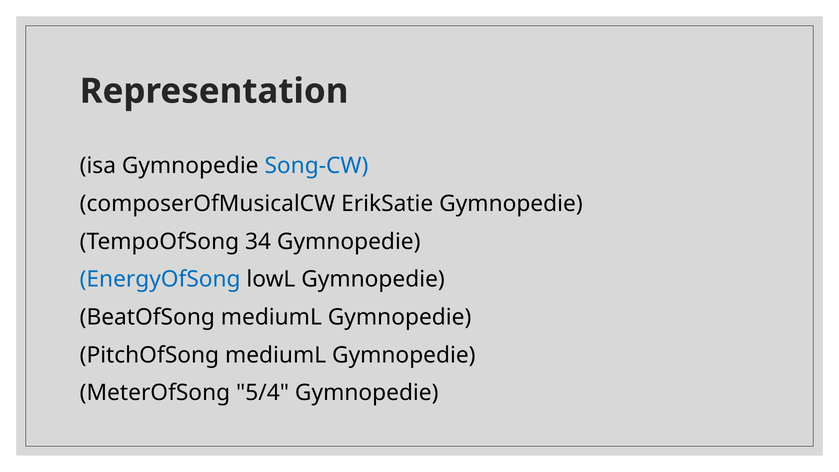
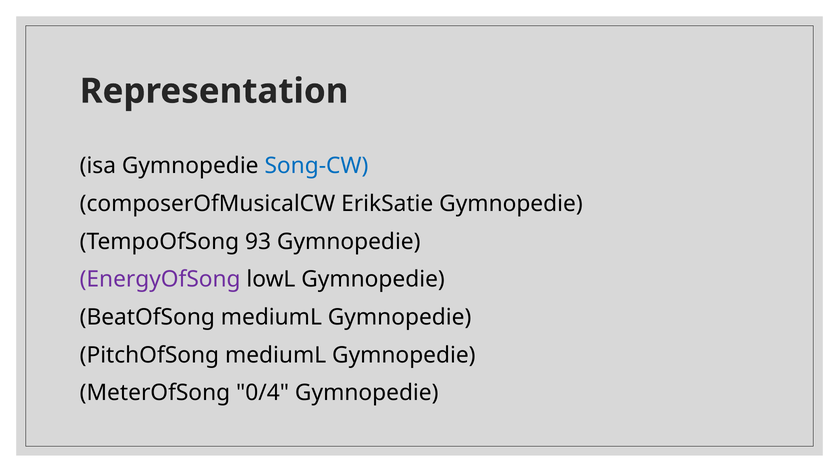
34: 34 -> 93 (258, 242)
EnergyOfSong colour: blue -> purple (160, 279)
5/4: 5/4 -> 0/4 (263, 393)
